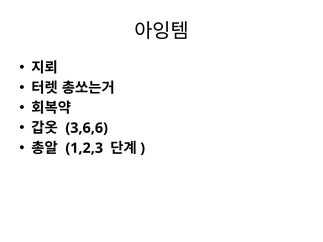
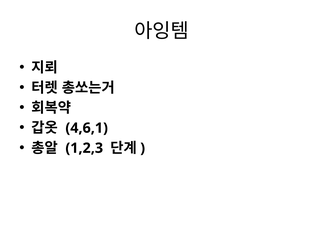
3,6,6: 3,6,6 -> 4,6,1 (87, 128)
